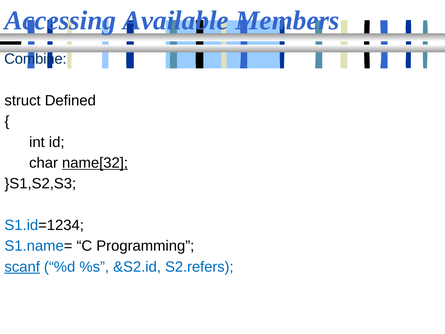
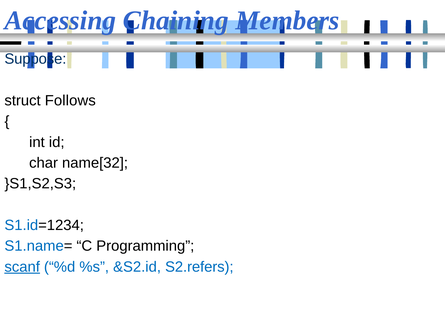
Available: Available -> Chaining (176, 20)
Combine: Combine -> Suppose (35, 59)
Defined: Defined -> Follows (70, 101)
name[32 underline: present -> none (95, 163)
